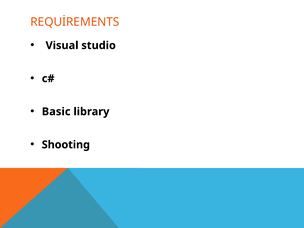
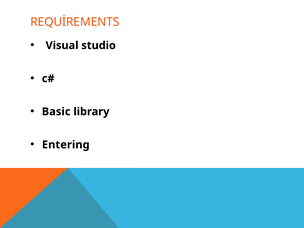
Shooting: Shooting -> Entering (66, 145)
